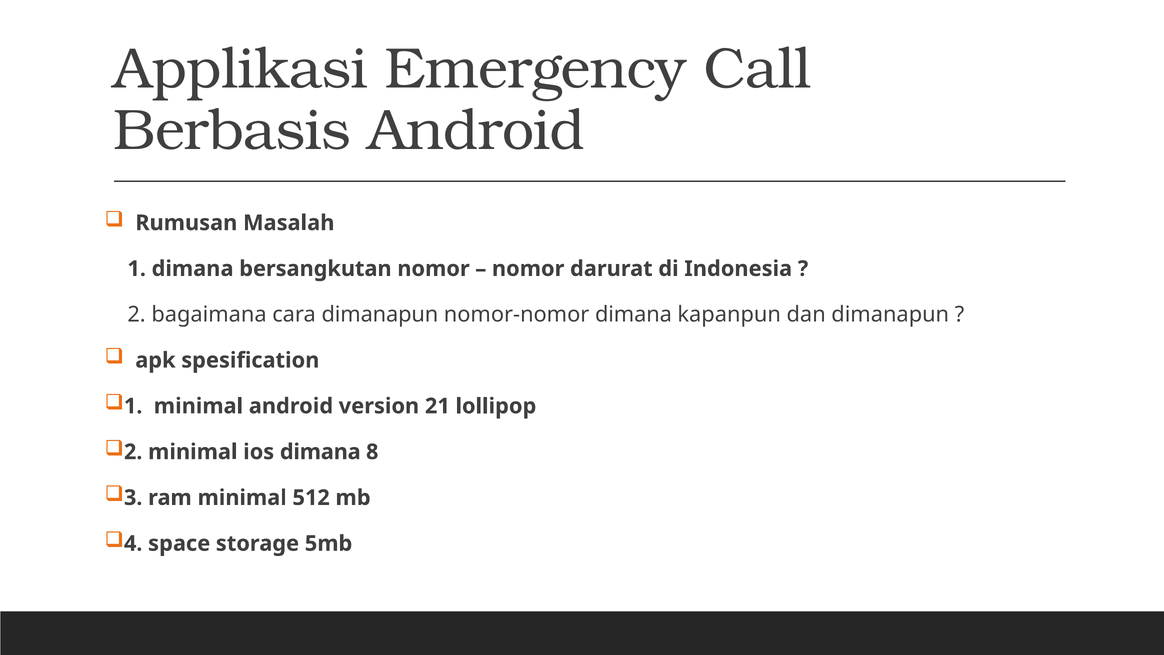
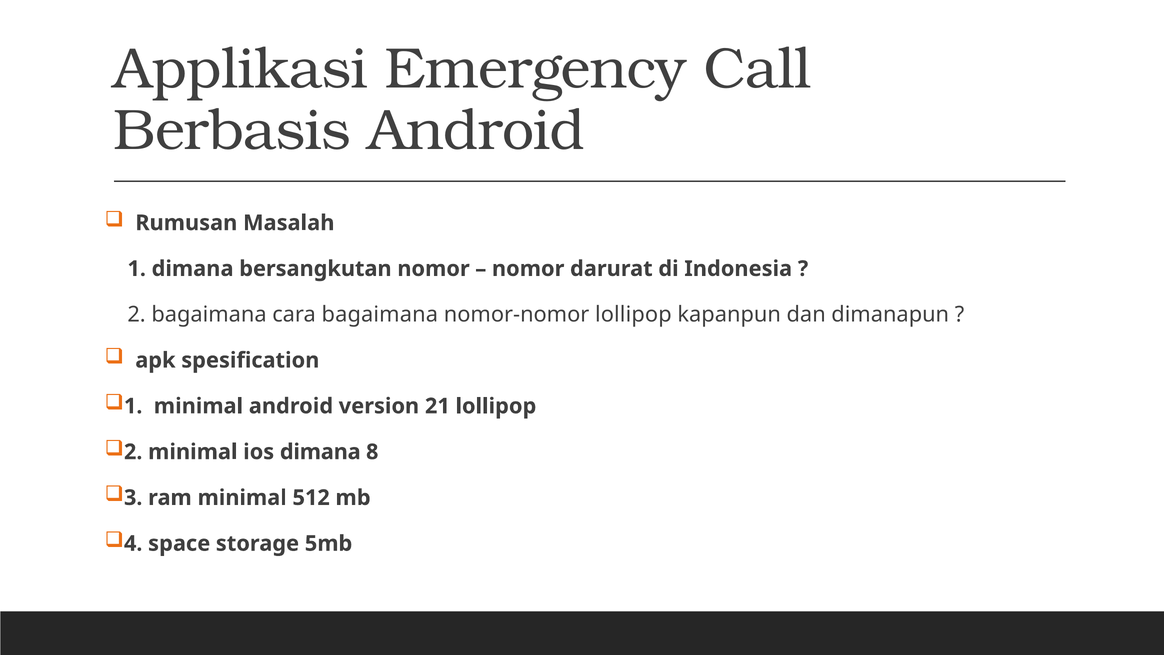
cara dimanapun: dimanapun -> bagaimana (380, 314)
nomor-nomor dimana: dimana -> lollipop (633, 314)
